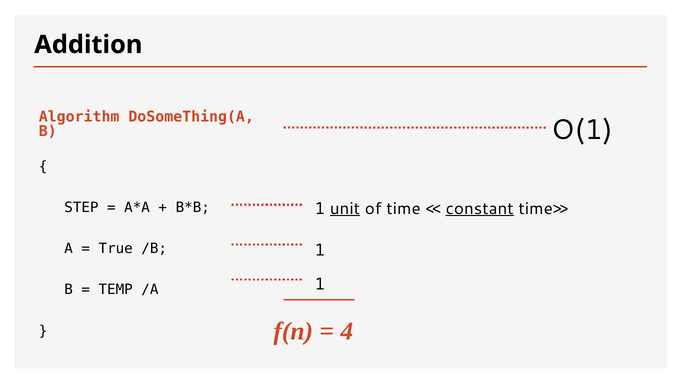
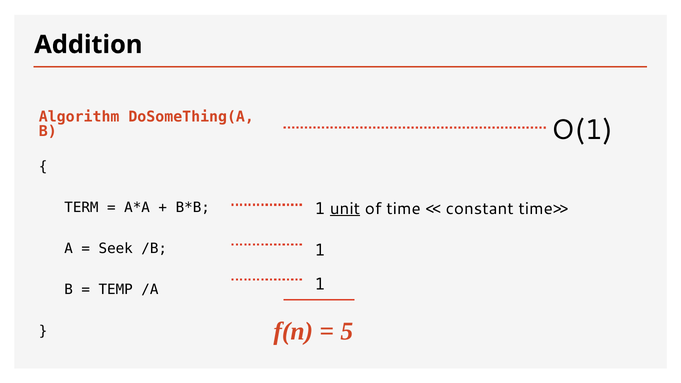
STEP: STEP -> TERM (81, 207)
constant underline: present -> none (480, 208)
True: True -> Seek (116, 249)
4: 4 -> 5 (347, 331)
